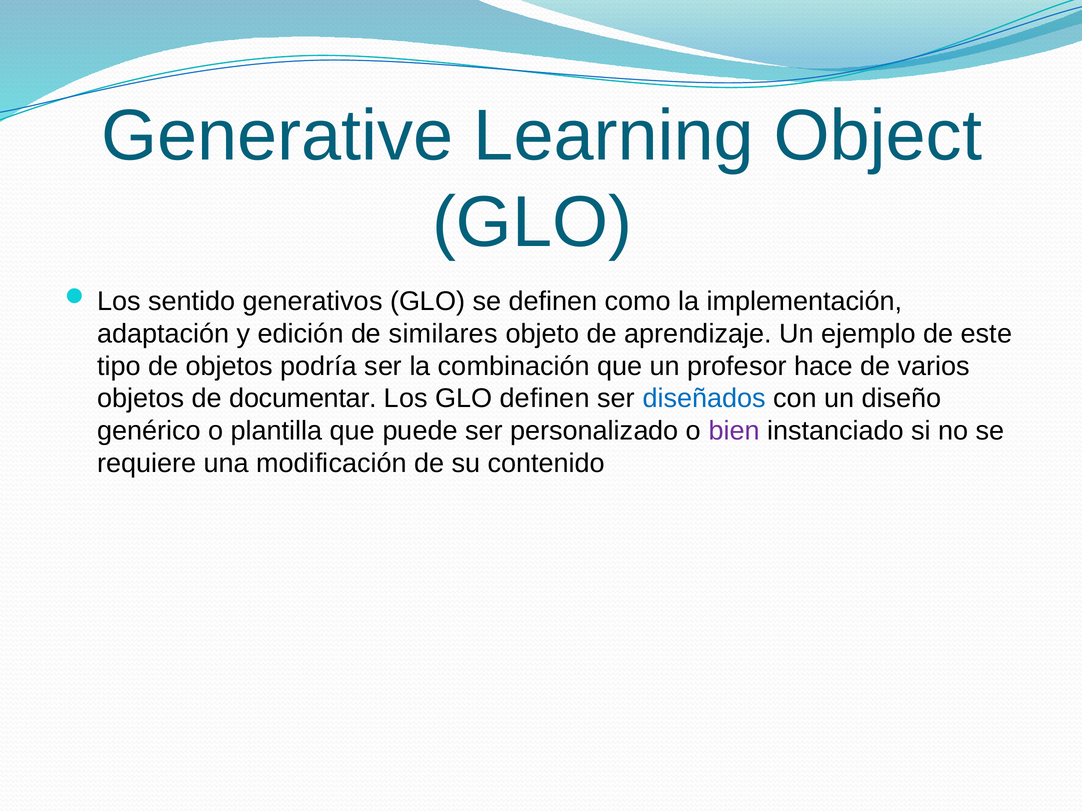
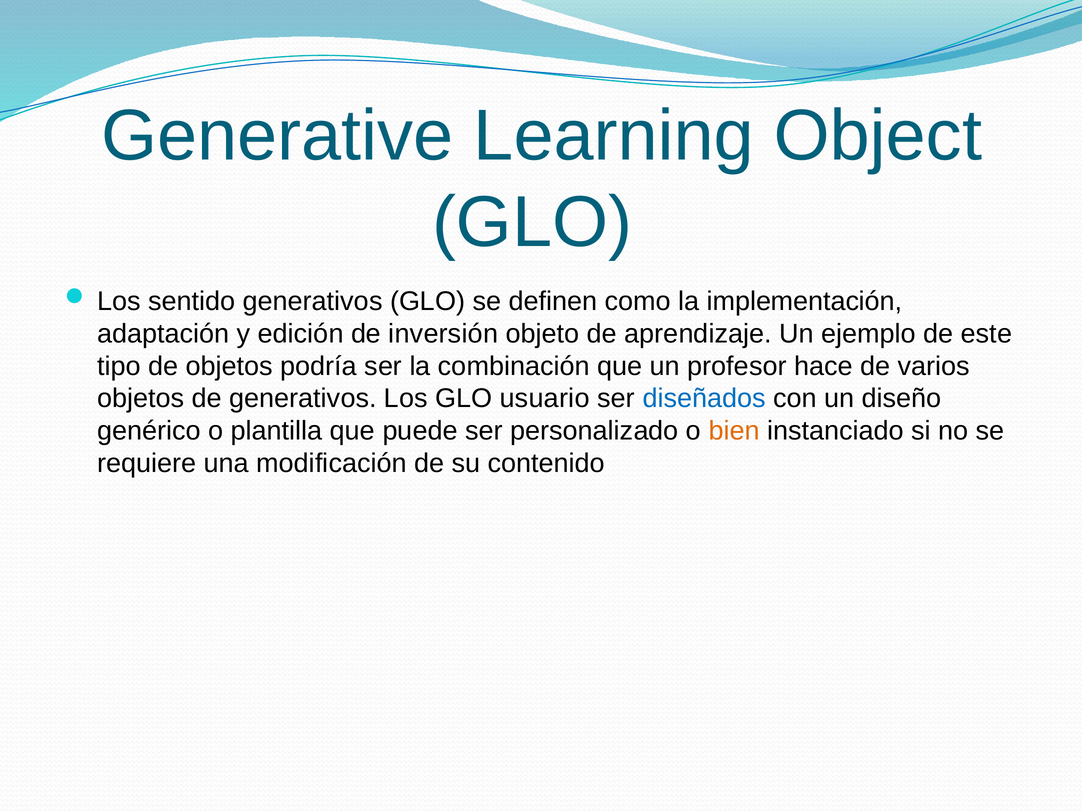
similares: similares -> inversión (443, 334)
de documentar: documentar -> generativos (303, 399)
GLO definen: definen -> usuario (545, 399)
bien colour: purple -> orange (734, 431)
